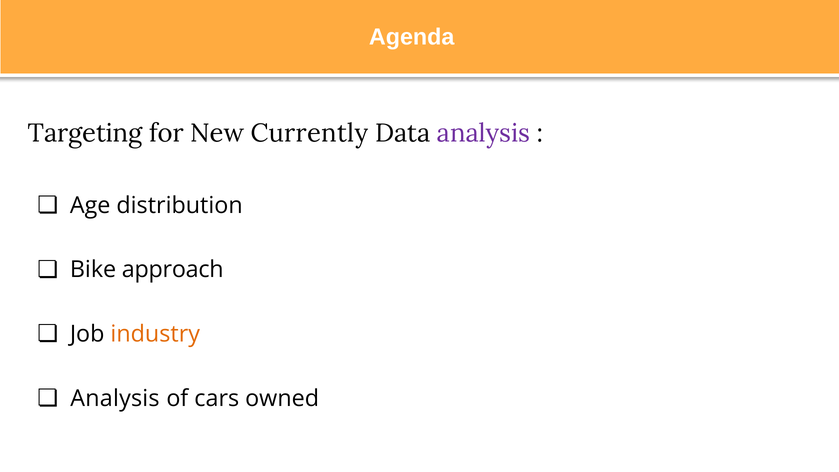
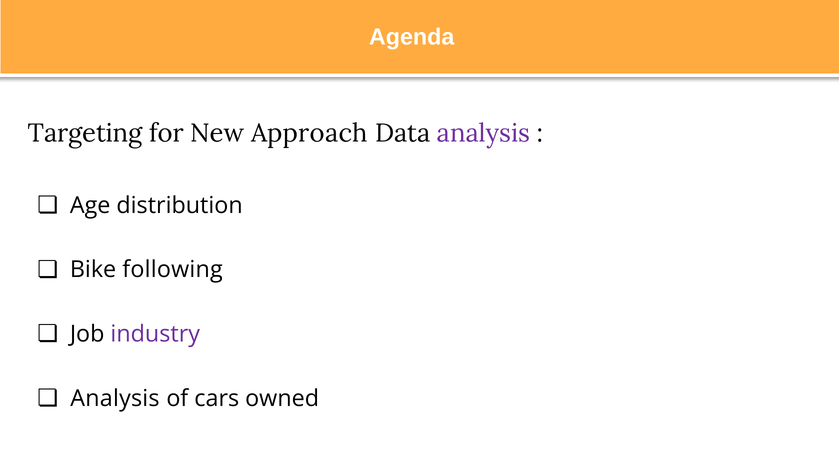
Currently: Currently -> Approach (309, 133)
approach: approach -> following (173, 270)
industry colour: orange -> purple (155, 334)
